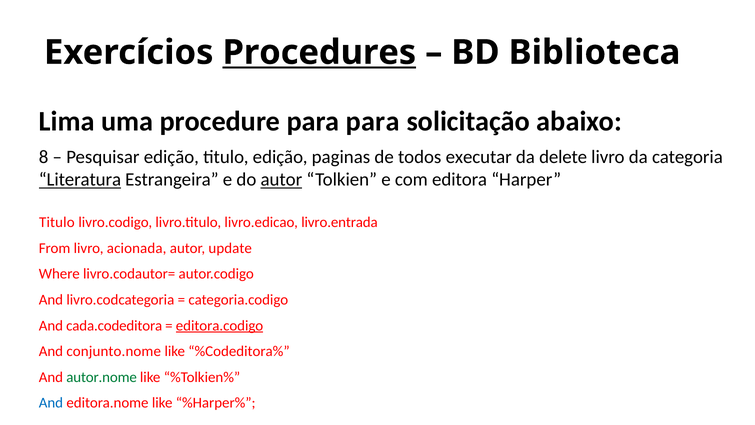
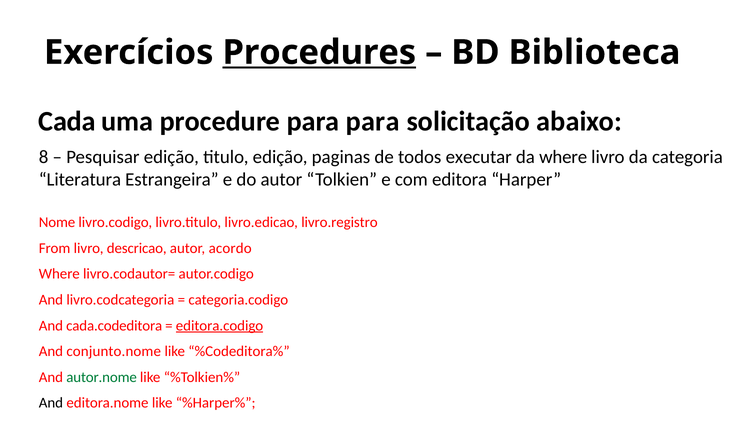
Lima: Lima -> Cada (67, 121)
da delete: delete -> where (563, 157)
Literatura underline: present -> none (80, 180)
autor underline: present -> none (281, 180)
Titulo: Titulo -> Nome (57, 222)
livro.entrada: livro.entrada -> livro.registro (339, 222)
acionada: acionada -> descricao (137, 248)
update: update -> acordo (230, 248)
And colour: blue -> black (51, 403)
